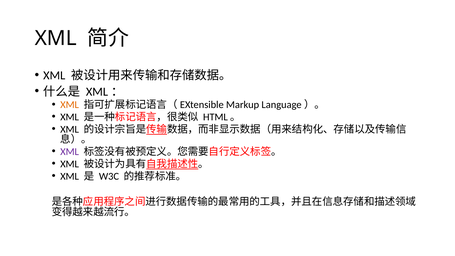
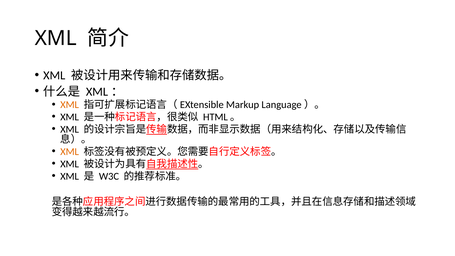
XML colour: purple -> orange (70, 152)
